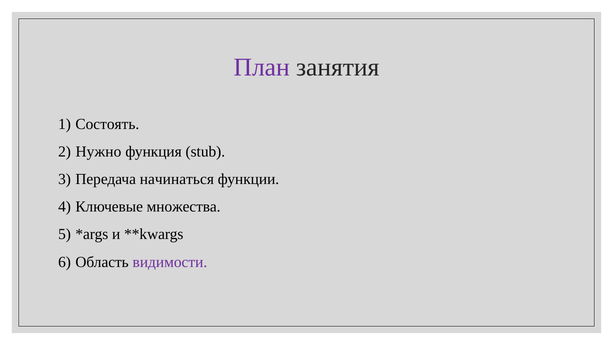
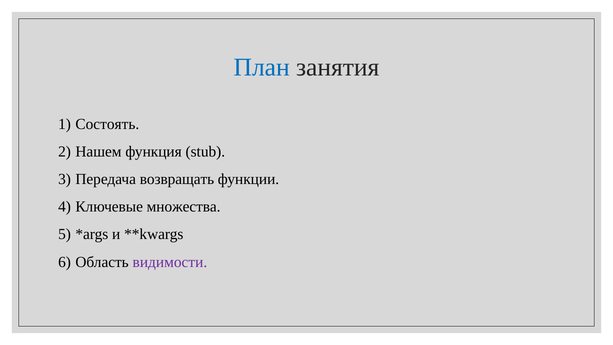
План colour: purple -> blue (262, 68)
Нужно: Нужно -> Нашем (98, 151)
начинаться: начинаться -> возвращать (177, 179)
